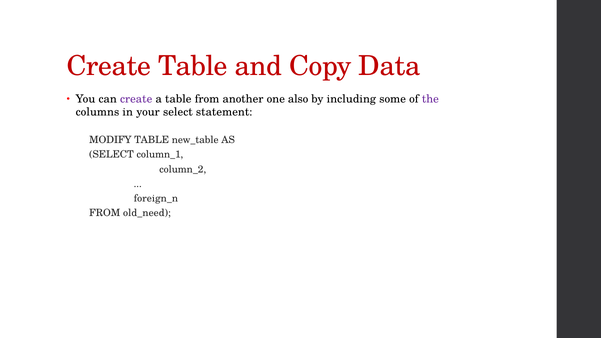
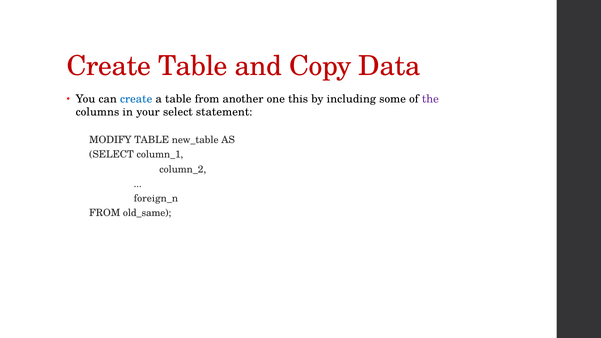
create colour: purple -> blue (136, 99)
also: also -> this (298, 99)
old_need: old_need -> old_same (147, 213)
